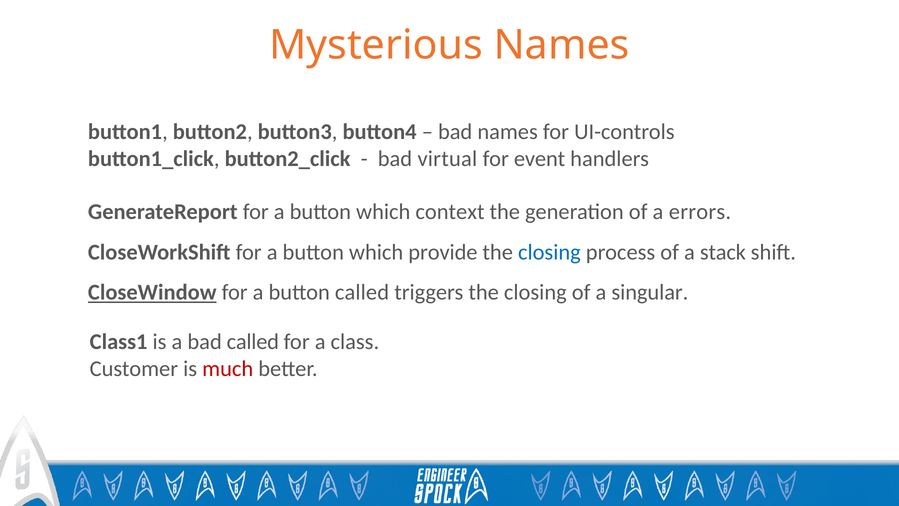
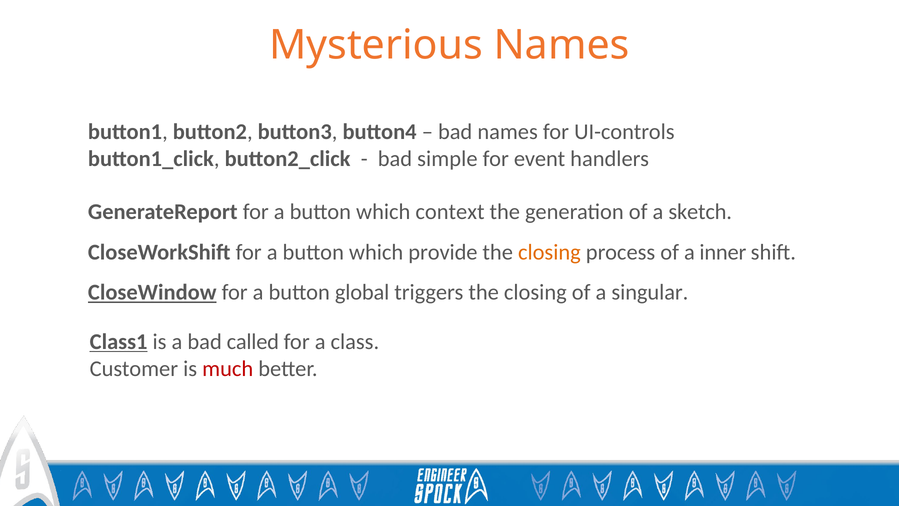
virtual: virtual -> simple (447, 159)
errors: errors -> sketch (700, 212)
closing colour: blue -> orange (549, 252)
stack: stack -> inner (723, 252)
button called: called -> global (362, 292)
Class1 underline: none -> present (119, 342)
